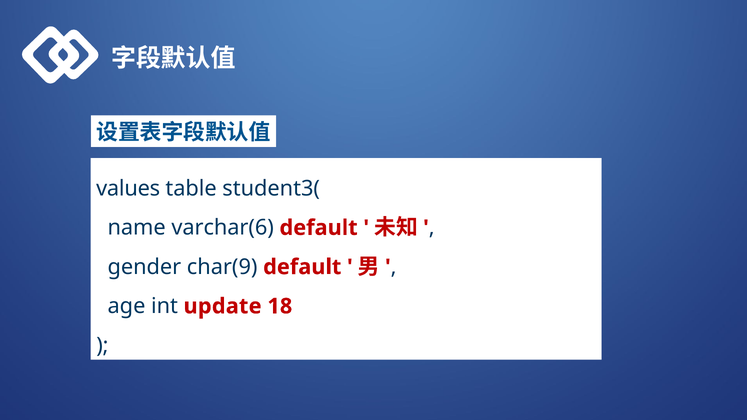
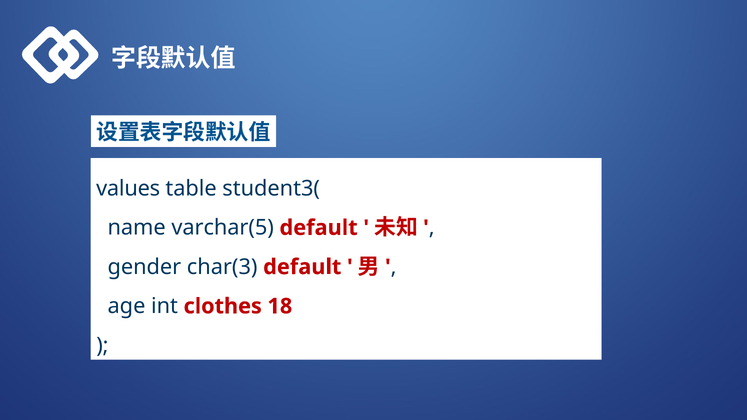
varchar(6: varchar(6 -> varchar(5 (223, 228)
char(9: char(9 -> char(3 (222, 267)
update: update -> clothes (223, 306)
